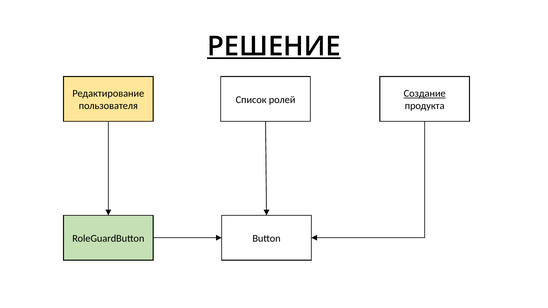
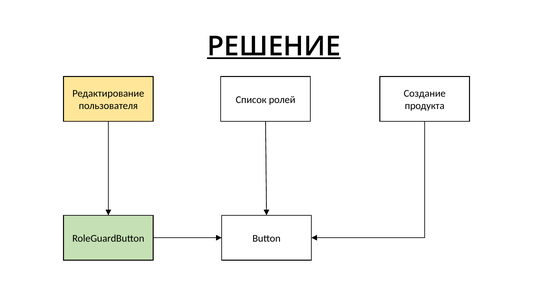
Создание underline: present -> none (425, 94)
